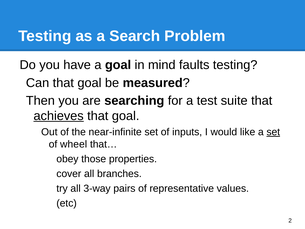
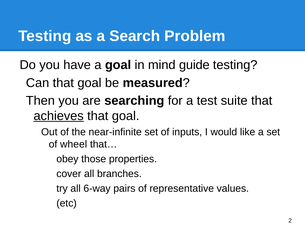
faults: faults -> guide (194, 65)
set underline: present -> none (273, 132)
3-way: 3-way -> 6-way (97, 188)
